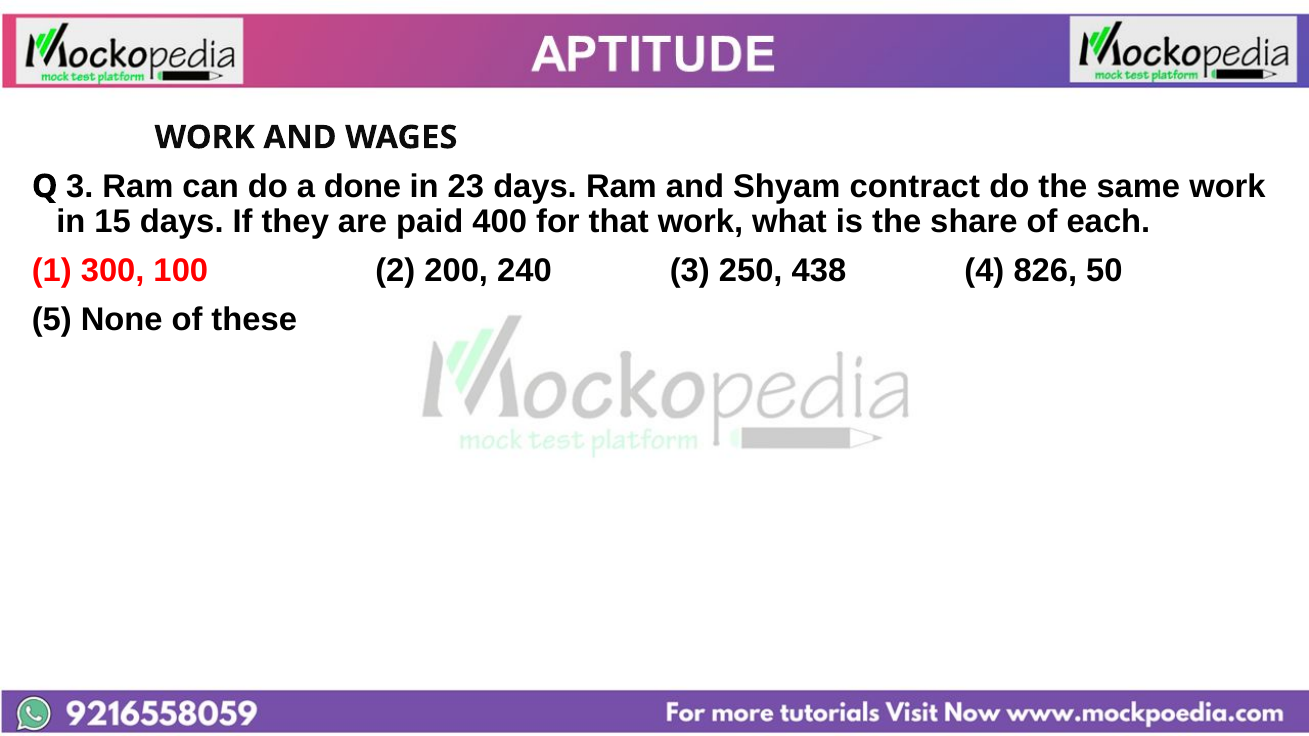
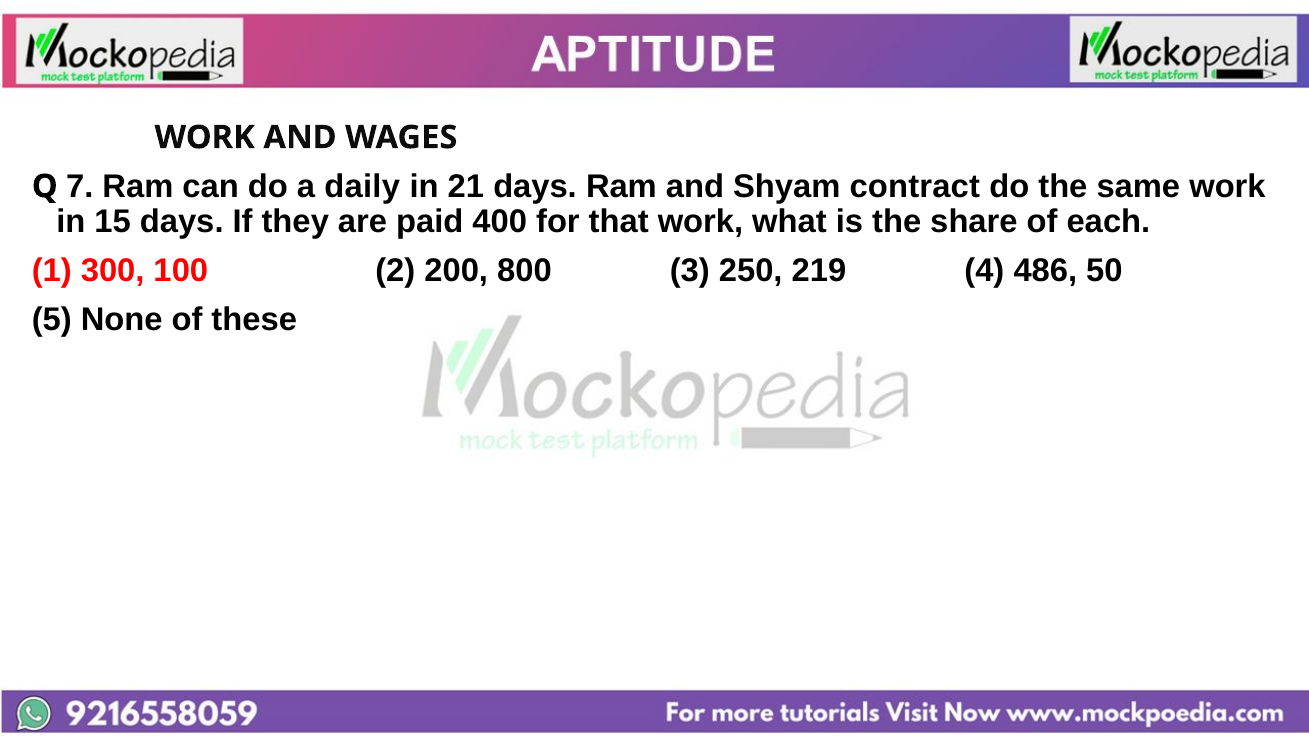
Q 3: 3 -> 7 (80, 186)
done: done -> daily (362, 186)
23: 23 -> 21 (466, 186)
240: 240 -> 800 (524, 271)
438: 438 -> 219 (819, 271)
826: 826 -> 486 (1045, 271)
